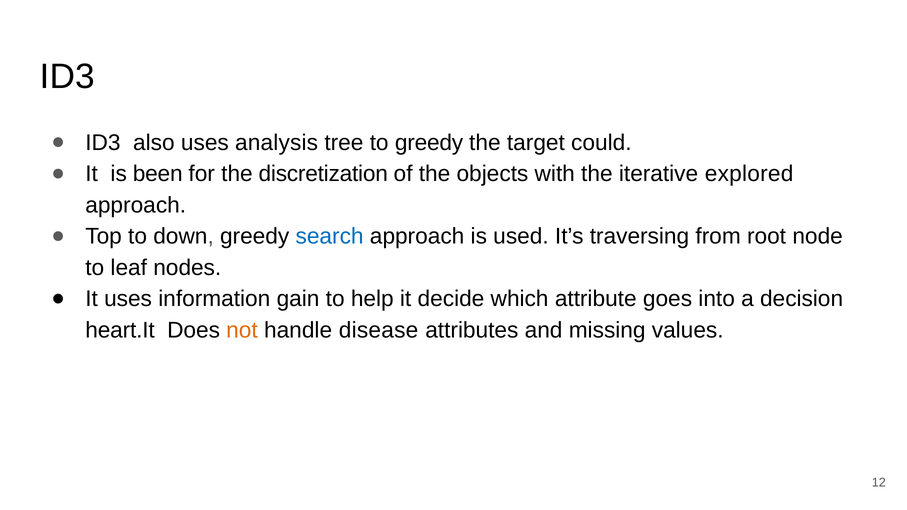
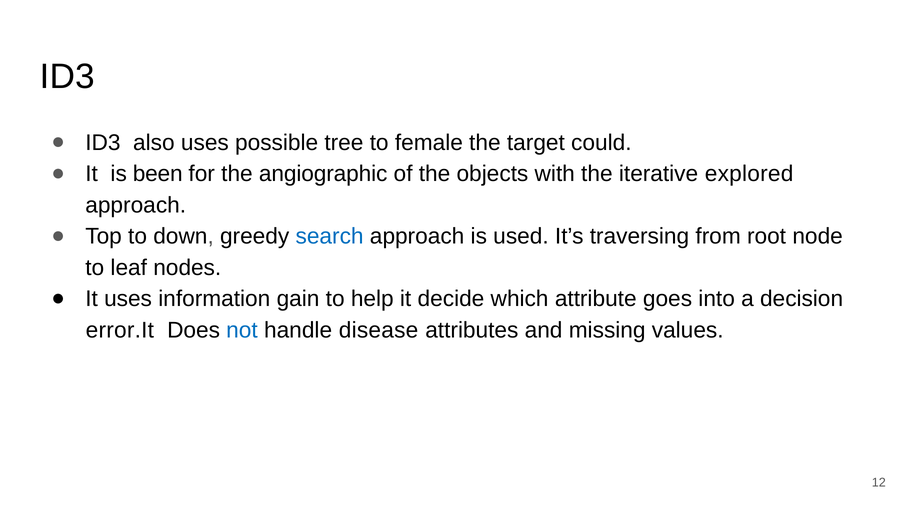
analysis: analysis -> possible (277, 143)
to greedy: greedy -> female (429, 143)
discretization: discretization -> angiographic (323, 174)
heart.It: heart.It -> error.It (120, 330)
not colour: orange -> blue (242, 330)
